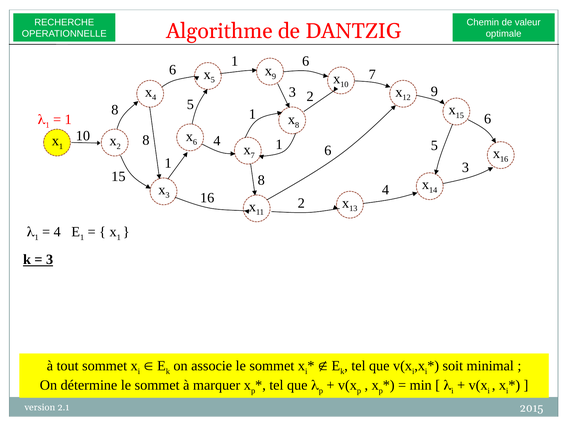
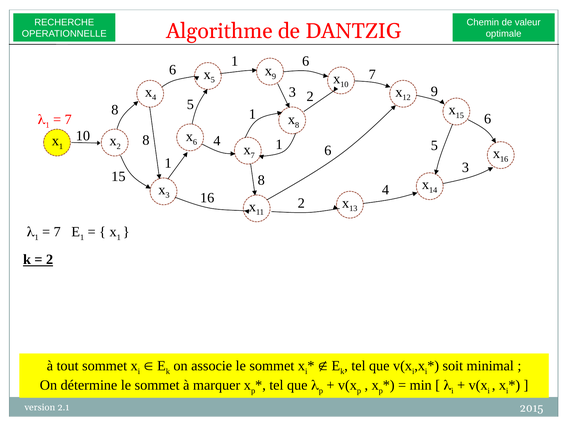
1: 1 -> 7 (68, 120)
4: 4 -> 7 (57, 232)
3: 3 -> 2 (50, 260)
